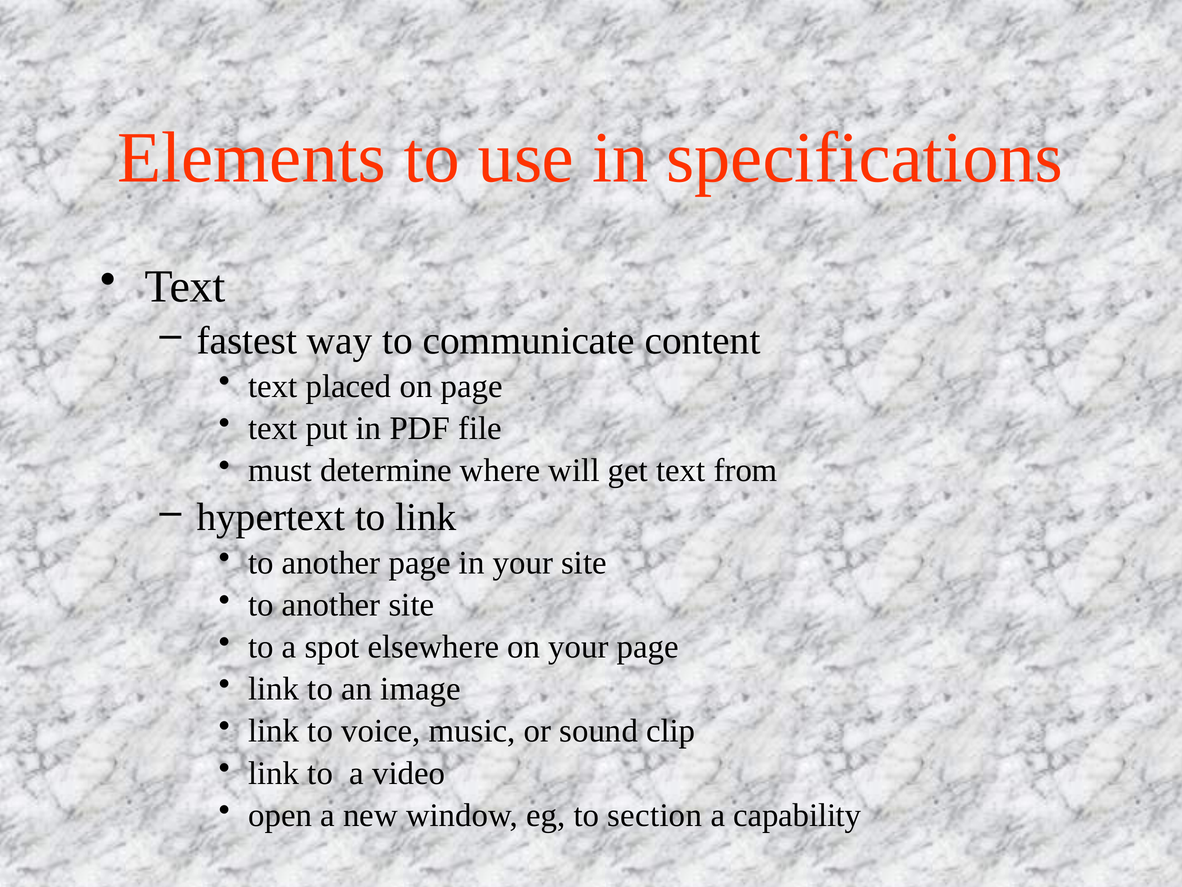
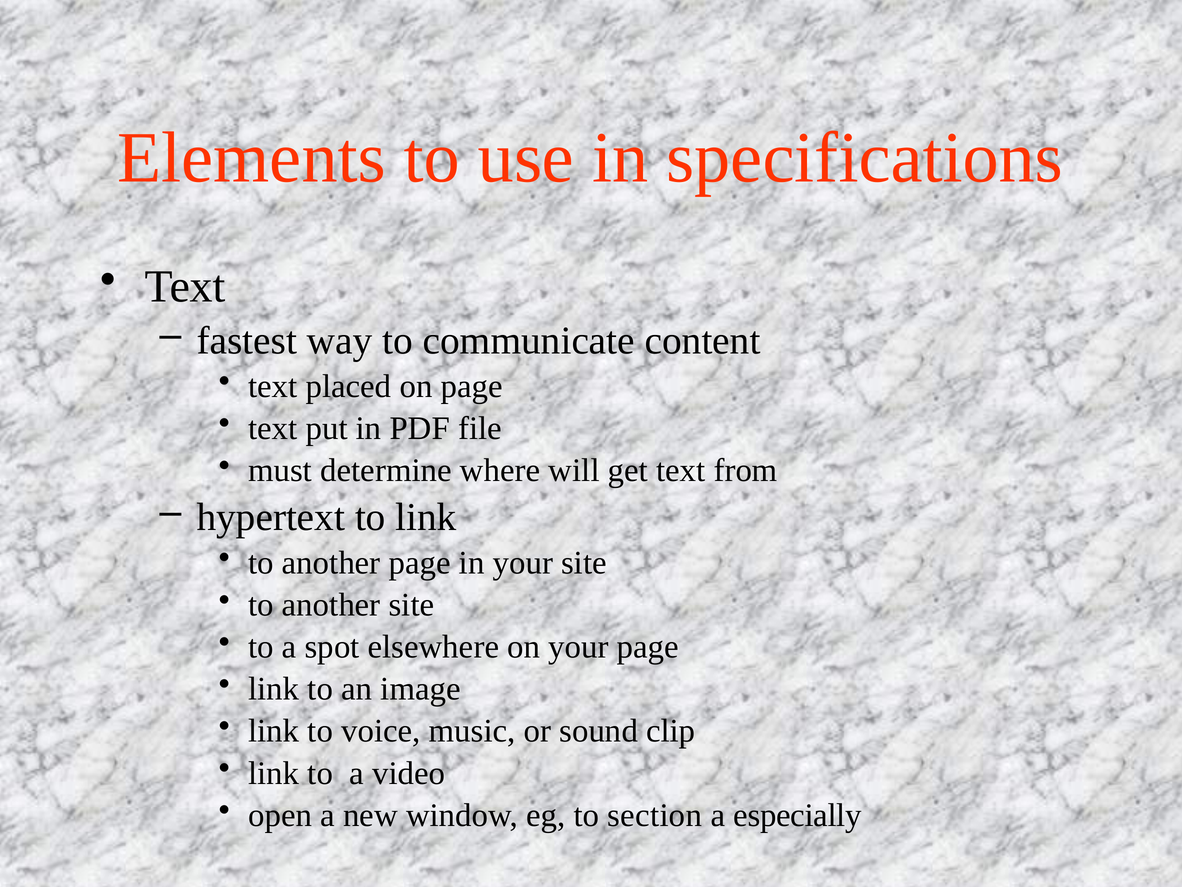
capability: capability -> especially (797, 815)
